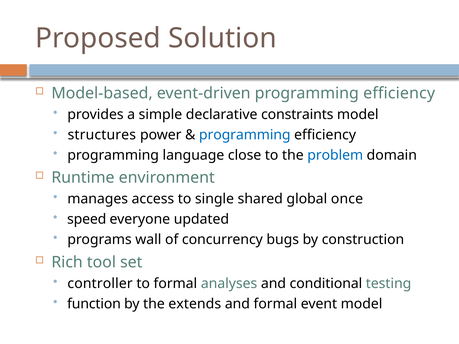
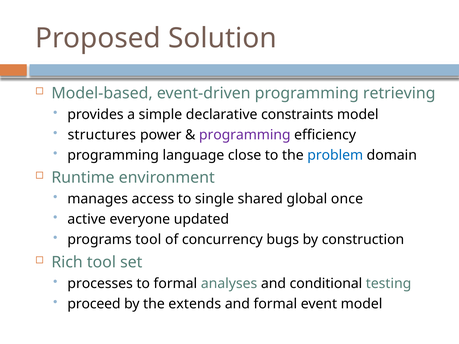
event-driven programming efficiency: efficiency -> retrieving (399, 93)
programming colour: blue -> purple (245, 135)
speed: speed -> active (87, 220)
programs wall: wall -> tool (148, 240)
controller: controller -> processes (100, 284)
function: function -> proceed (94, 304)
